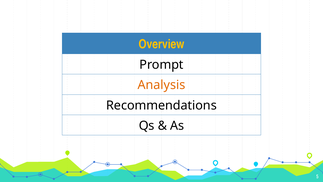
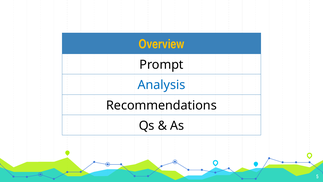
Analysis colour: orange -> blue (162, 85)
